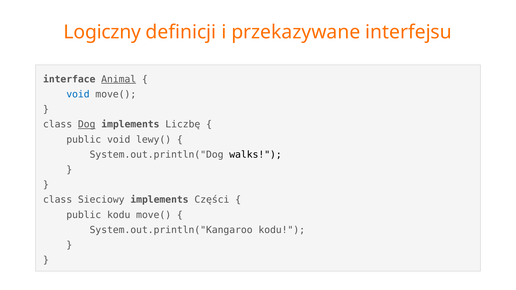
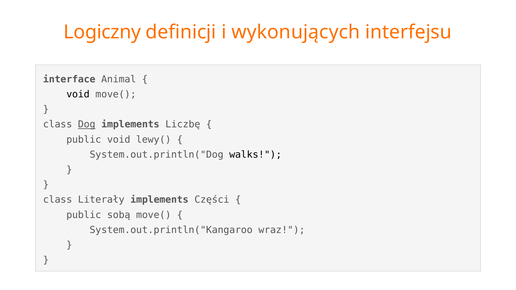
przekazywane: przekazywane -> wykonujących (296, 32)
Animal underline: present -> none (119, 79)
void colour: blue -> black (78, 94)
Sieciowy: Sieciowy -> Literały (101, 200)
public kodu: kodu -> sobą (119, 215)
System.out.println("Kangaroo kodu: kodu -> wraz (282, 230)
